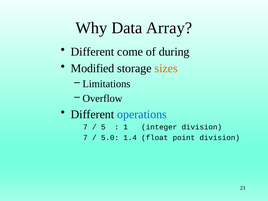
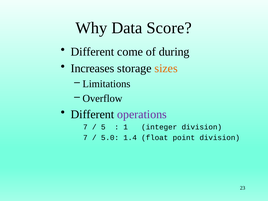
Array: Array -> Score (169, 28)
Modified: Modified -> Increases (93, 68)
operations colour: blue -> purple (142, 114)
